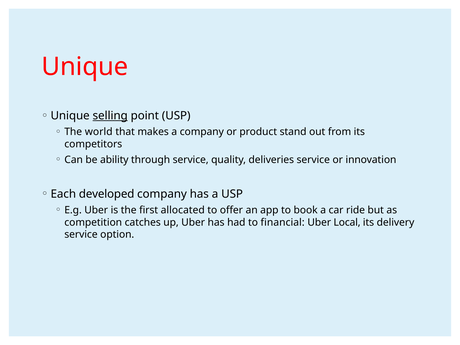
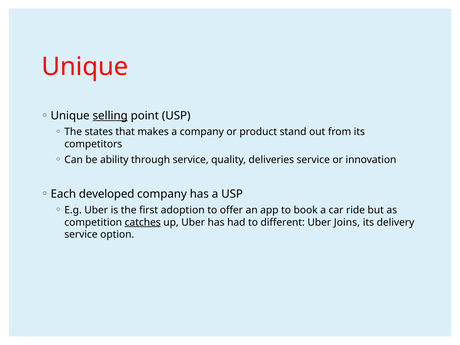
world: world -> states (99, 132)
allocated: allocated -> adoption (183, 210)
catches underline: none -> present (143, 222)
financial: financial -> different (283, 222)
Local: Local -> Joins (347, 222)
